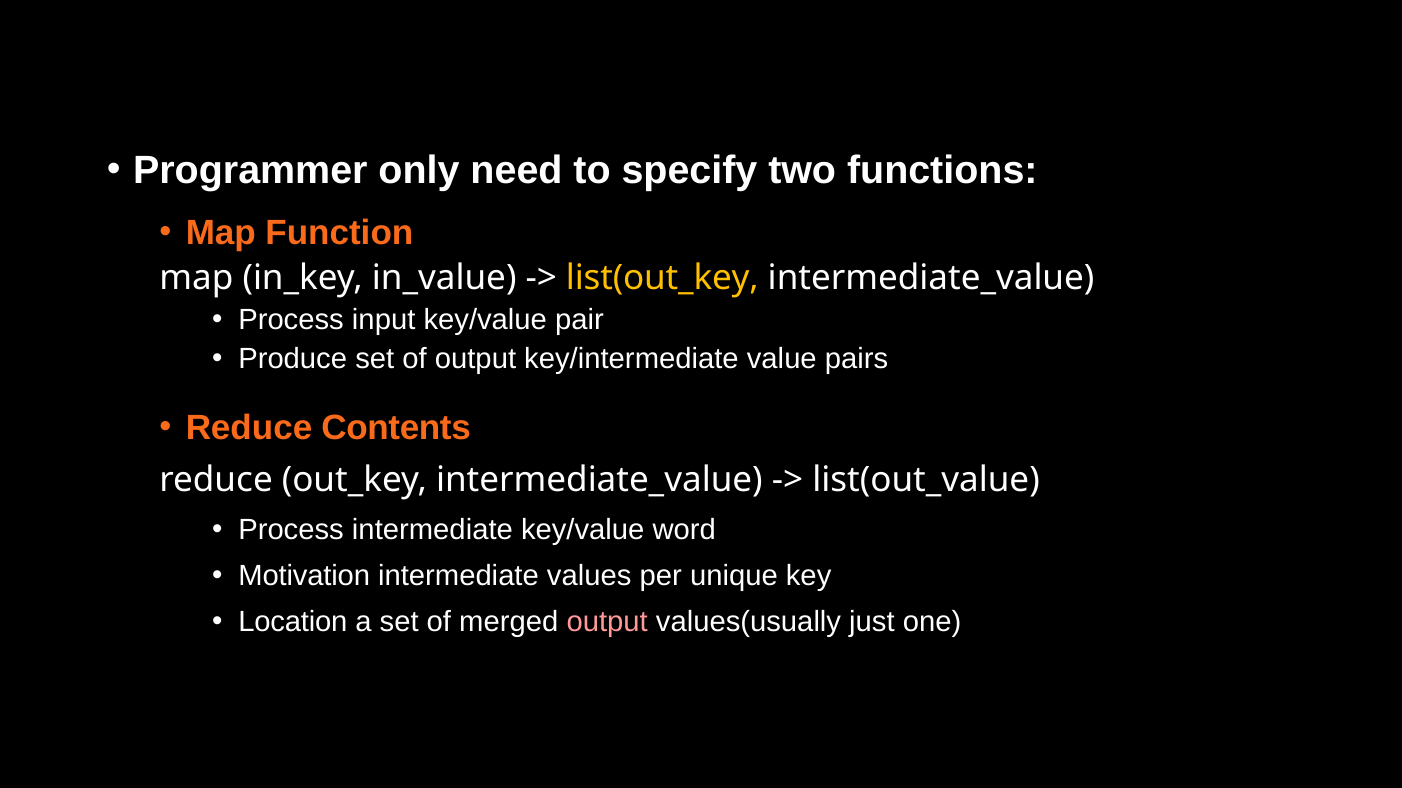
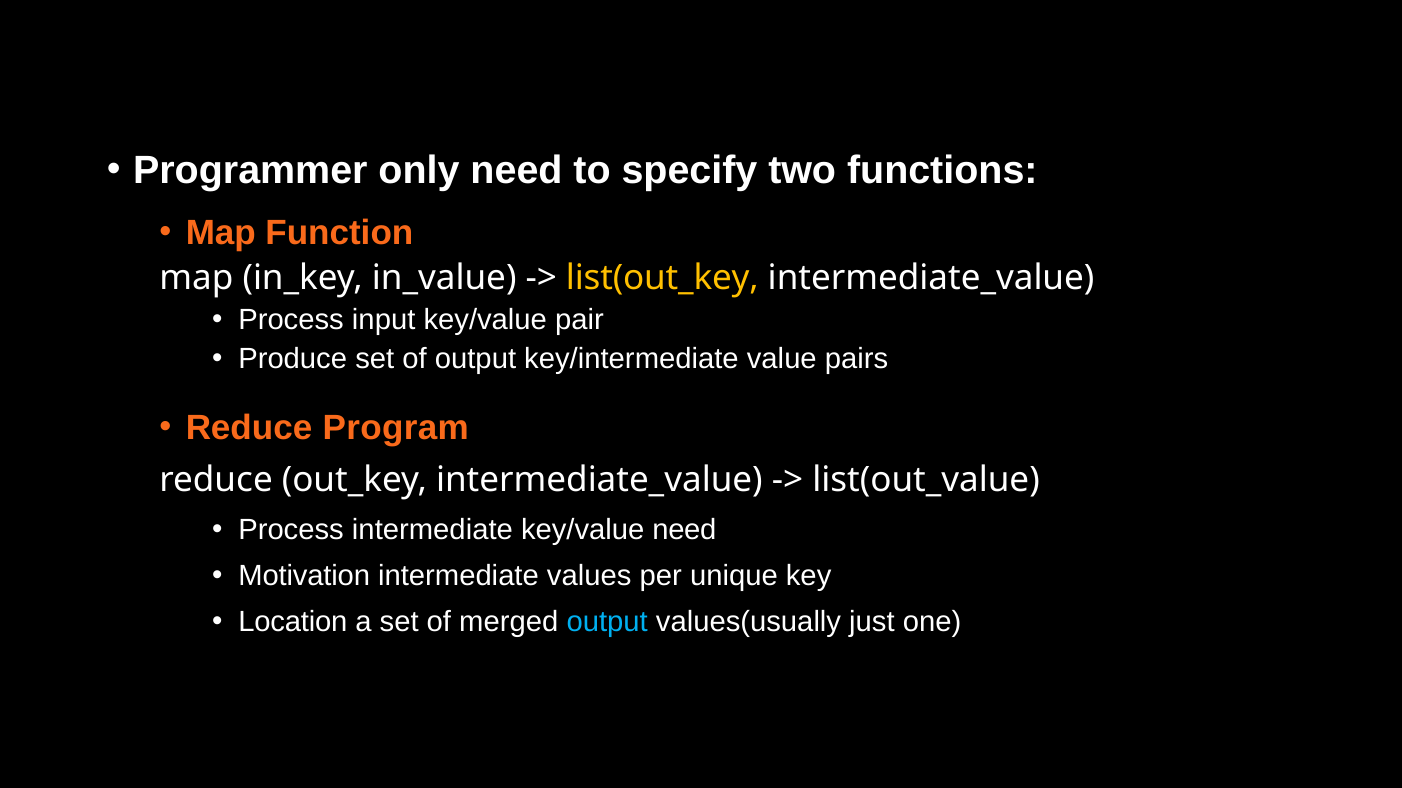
Contents: Contents -> Program (396, 428)
key/value word: word -> need (684, 530)
output colour: pink -> light blue (607, 622)
